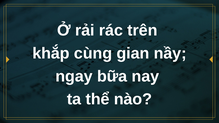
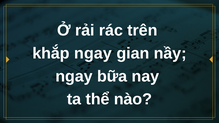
khắp cùng: cùng -> ngay (93, 53)
